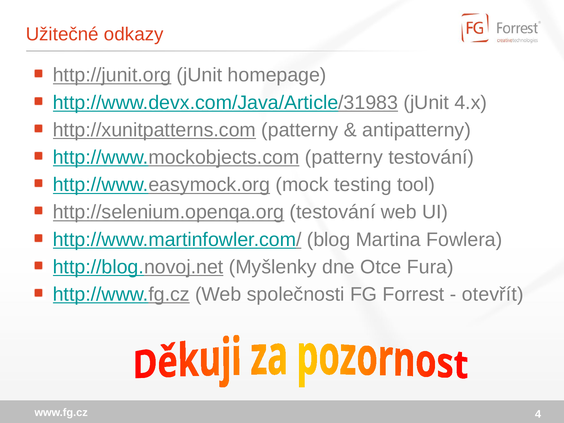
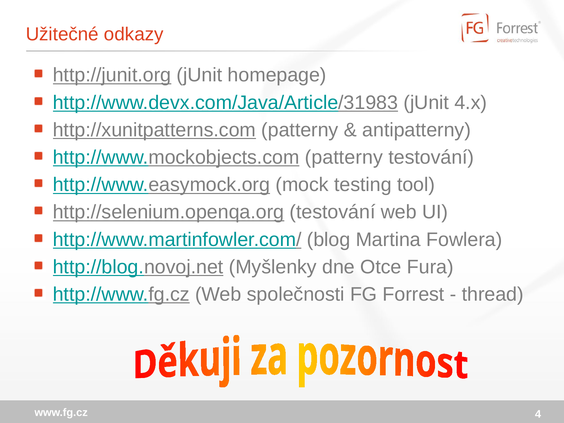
otevřít: otevřít -> thread (493, 294)
